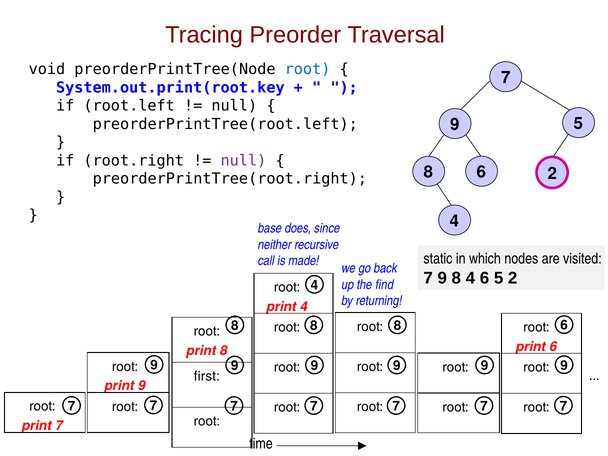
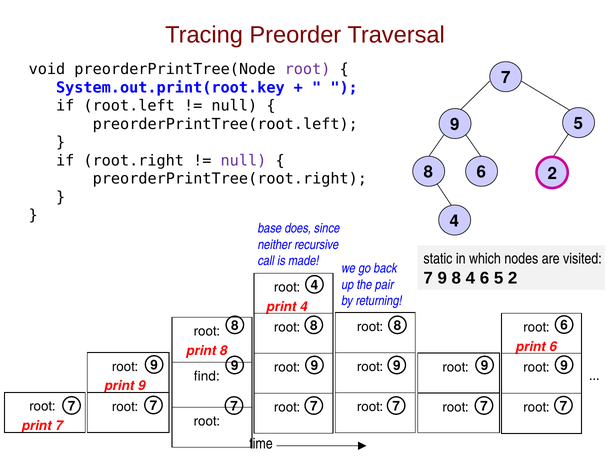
root colour: blue -> purple (308, 69)
find: find -> pair (385, 285)
first: first -> find (207, 376)
